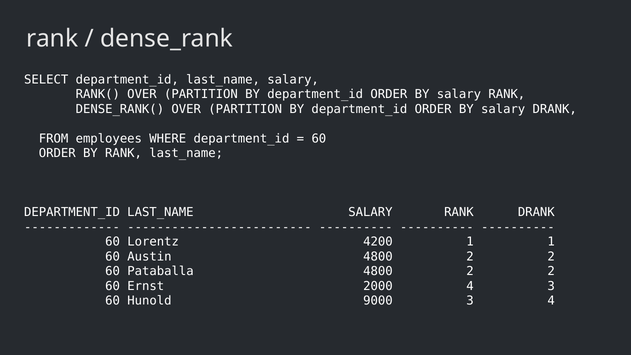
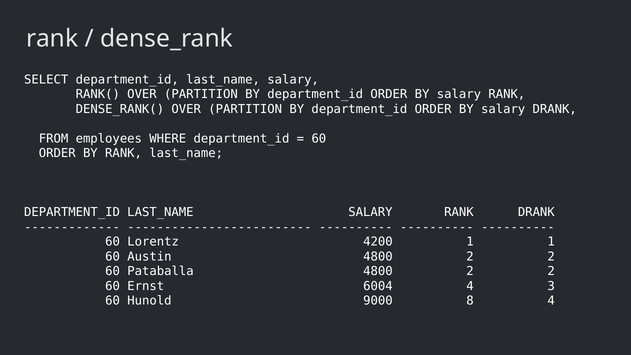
2000: 2000 -> 6004 (378, 286)
9000 3: 3 -> 8 (470, 301)
